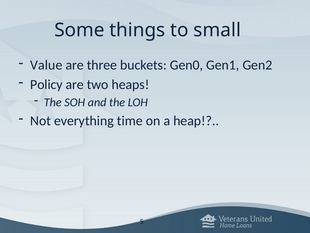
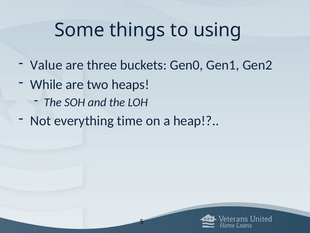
small: small -> using (217, 30)
Policy: Policy -> While (46, 84)
